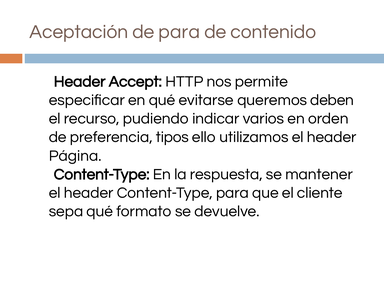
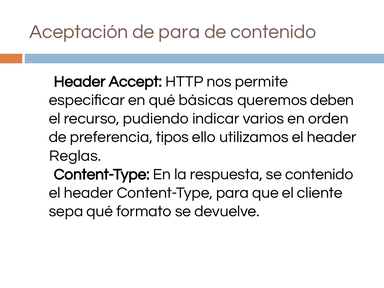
evitarse: evitarse -> básicas (206, 100)
Página: Página -> Reglas (75, 156)
se mantener: mantener -> contenido (319, 174)
